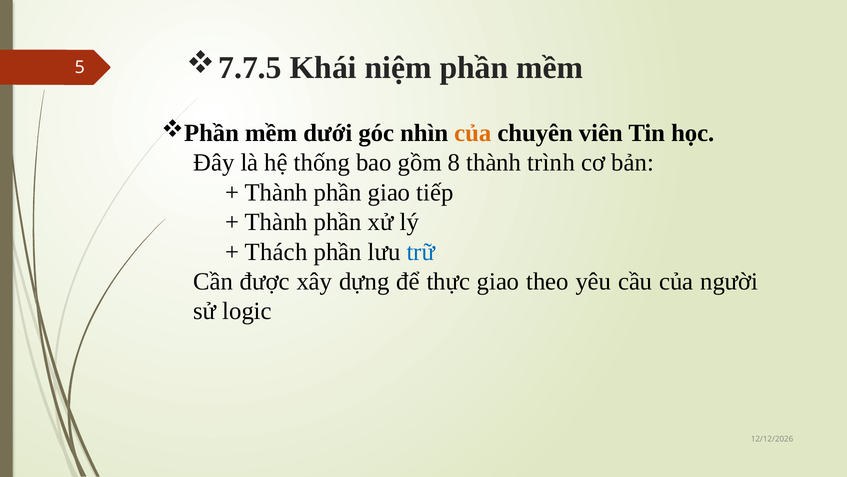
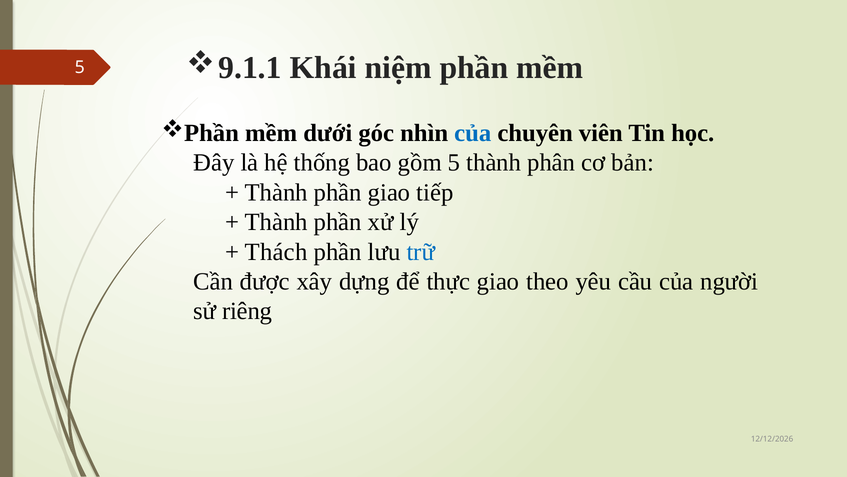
7.7.5: 7.7.5 -> 9.1.1 (250, 68)
của colour: orange -> blue (473, 133)
gồm 8: 8 -> 5 (454, 163)
trình: trình -> phân (551, 163)
logic: logic -> riêng (247, 311)
